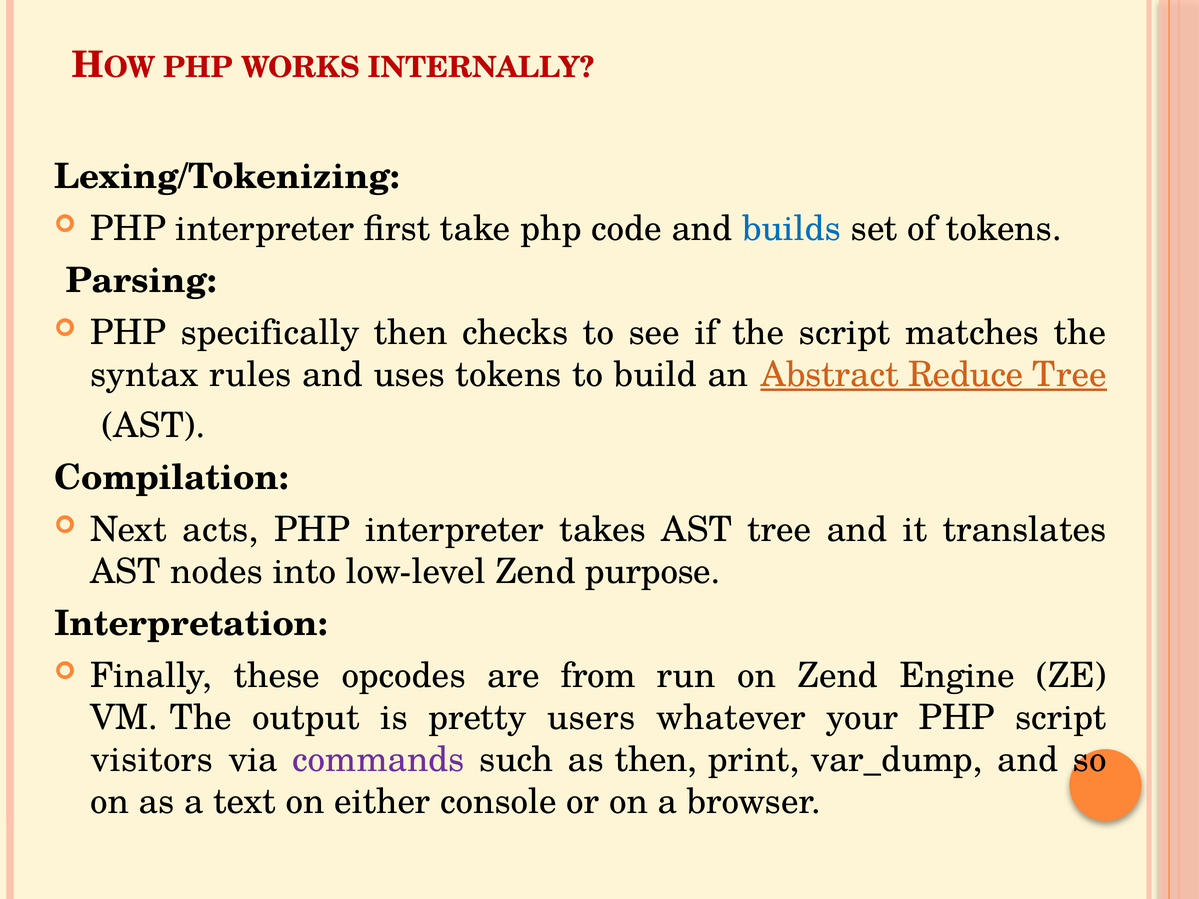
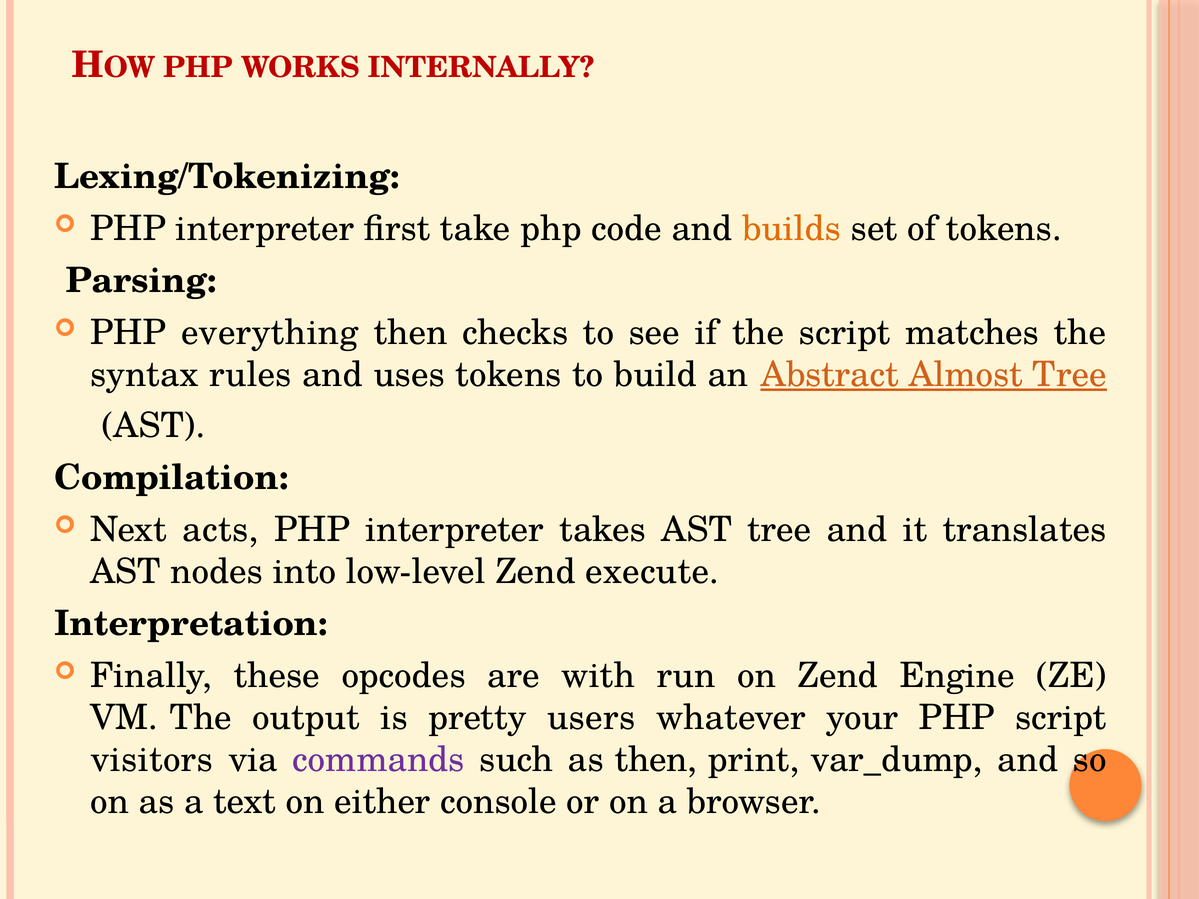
builds colour: blue -> orange (792, 229)
specifically: specifically -> everything (270, 333)
Reduce: Reduce -> Almost (966, 375)
purpose: purpose -> execute (652, 572)
from: from -> with (598, 676)
